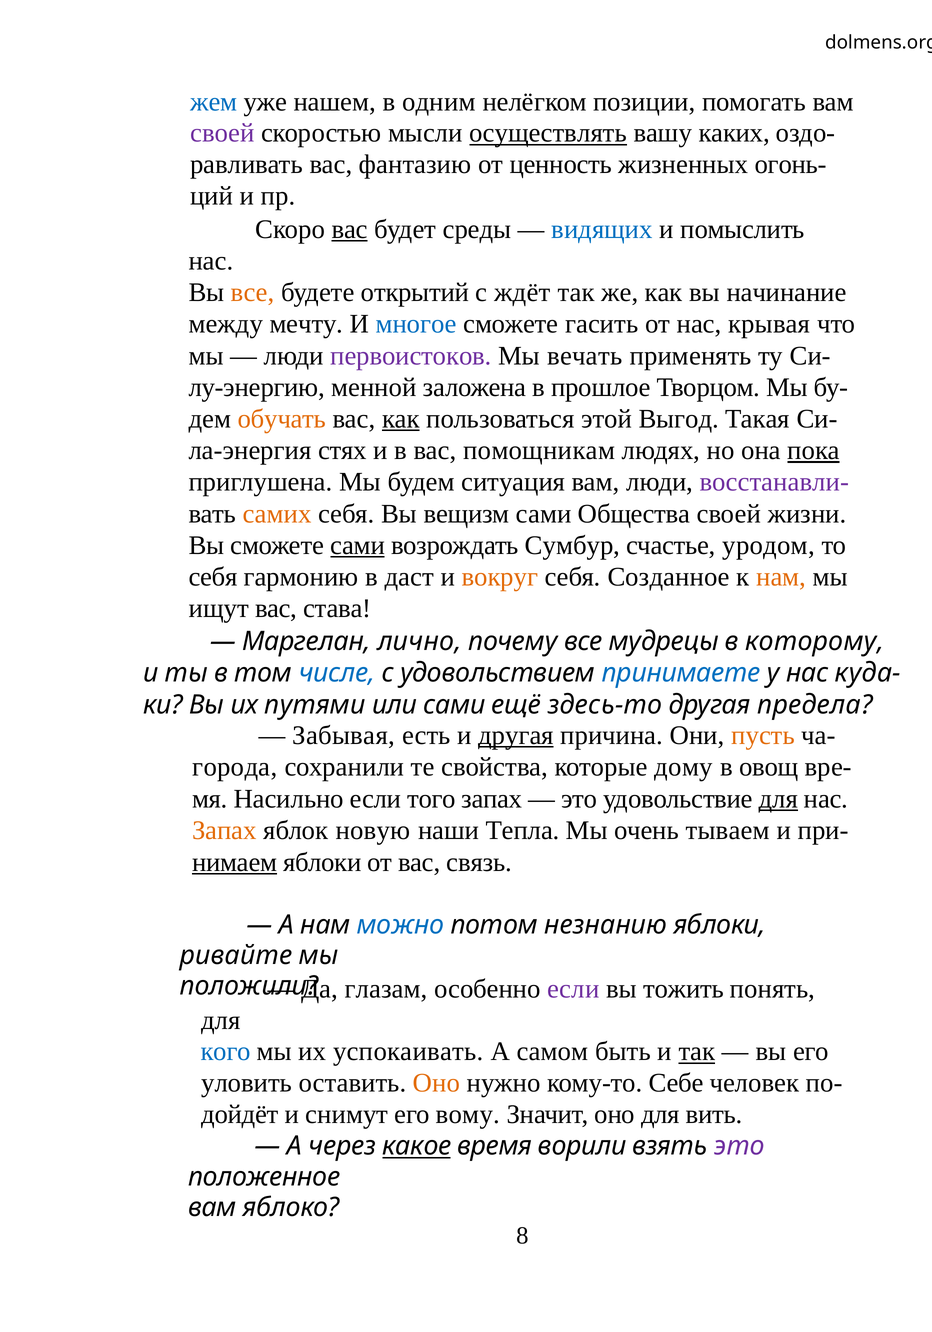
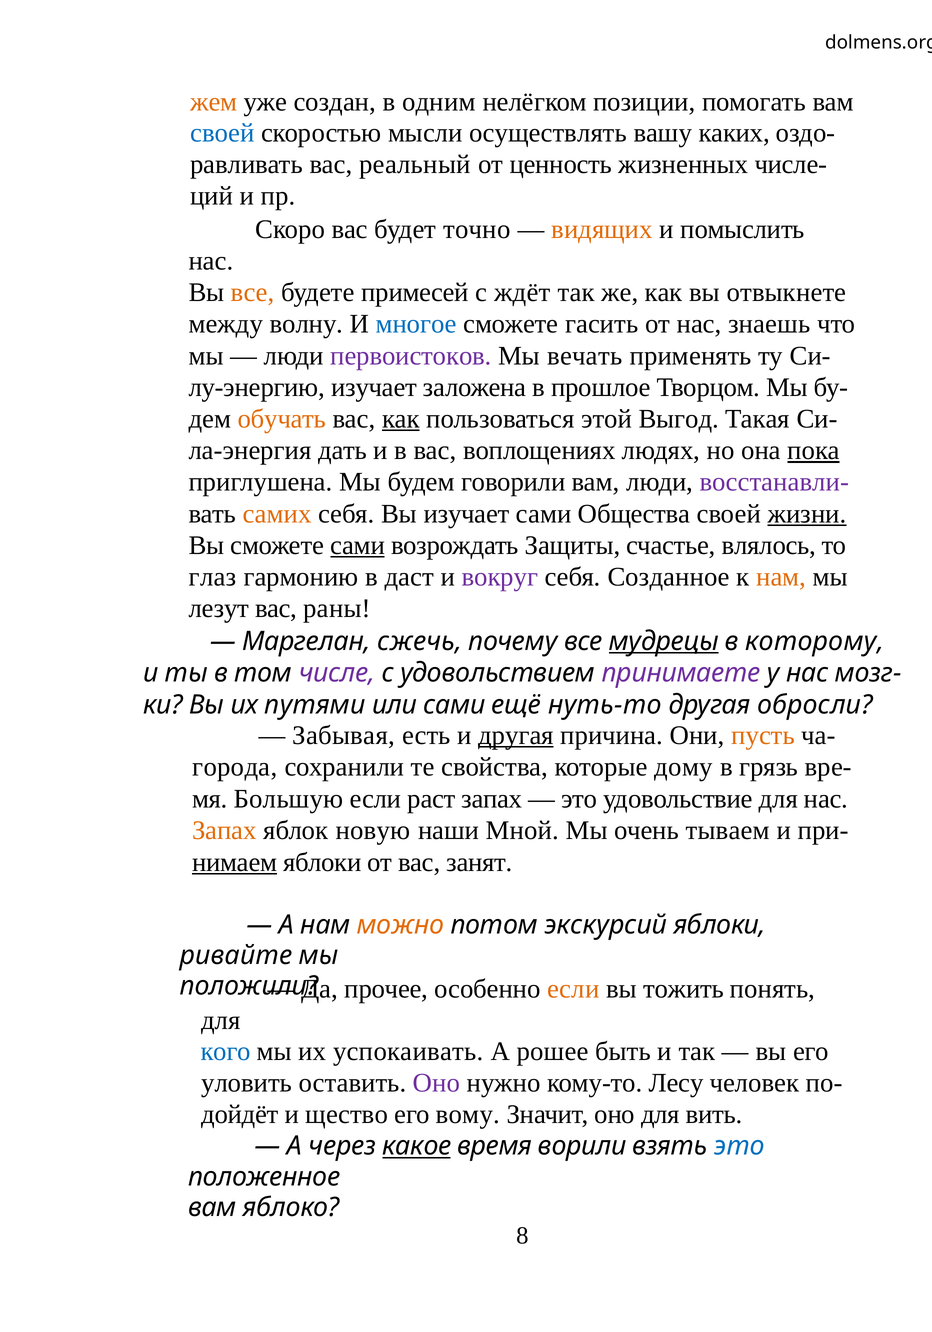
жем colour: blue -> orange (214, 102)
нашем: нашем -> создан (335, 102)
своей colour: purple -> blue (222, 133)
осуществлять underline: present -> none (548, 133)
фантазию: фантазию -> реальный (415, 164)
огонь-: огонь- -> числе- (791, 164)
вас underline: present -> none (350, 229)
среды: среды -> точно (477, 229)
видящих colour: blue -> orange (602, 229)
открытий: открытий -> примесей (415, 292)
начинание: начинание -> отвыкнете (786, 292)
мечту: мечту -> волну (306, 324)
крывая: крывая -> знаешь (769, 324)
лу-энергию менной: менной -> изучает (374, 387)
стях: стях -> дать (343, 451)
помощникам: помощникам -> воплощениях (539, 451)
ситуация: ситуация -> говорили (513, 482)
Вы вещизм: вещизм -> изучает (466, 514)
жизни underline: none -> present (807, 514)
Сумбур: Сумбур -> Защиты (573, 545)
уродом: уродом -> влялось (769, 545)
себя: себя -> глаз (213, 577)
вокруг colour: orange -> purple (500, 577)
ищут: ищут -> лезут (219, 609)
става: става -> раны (337, 609)
лично: лично -> сжечь (420, 641)
мудрецы underline: none -> present (664, 641)
числе colour: blue -> purple (337, 673)
принимаете colour: blue -> purple (681, 673)
куда-: куда- -> мозг- (868, 673)
здесь-то: здесь-то -> нуть-то (605, 705)
предела: предела -> обросли (815, 705)
овощ: овощ -> грязь (769, 767)
Насильно: Насильно -> Большую (289, 799)
того: того -> раст (431, 799)
для underline: present -> none (778, 799)
Тепла: Тепла -> Мной (522, 831)
связь: связь -> занят (479, 862)
можно colour: blue -> orange (401, 925)
незнанию: незнанию -> экскурсий (606, 925)
глазам: глазам -> прочее (386, 989)
если colour: purple -> orange (573, 989)
самом: самом -> рошее (553, 1052)
так underline: present -> none (697, 1052)
Оно colour: orange -> purple (436, 1083)
Себе: Себе -> Лесу (676, 1083)
снимут: снимут -> щество (347, 1114)
это colour: purple -> blue (739, 1146)
